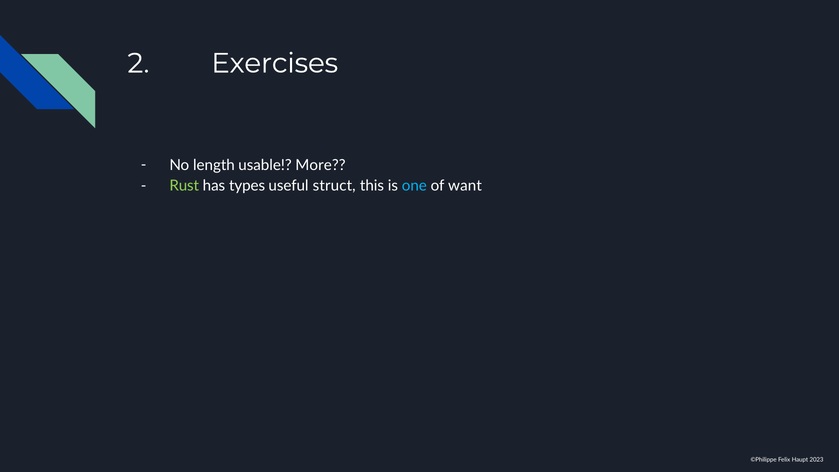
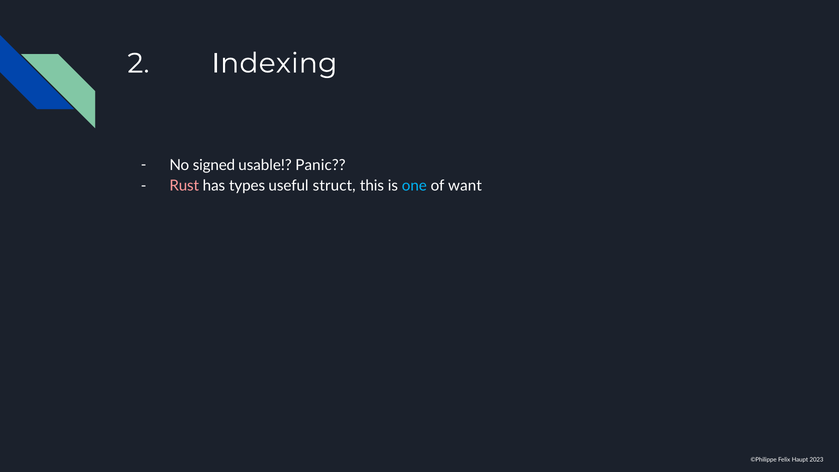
Exercises: Exercises -> Indexing (274, 63)
length: length -> signed (214, 165)
More: More -> Panic (320, 165)
Rust colour: light green -> pink (184, 186)
